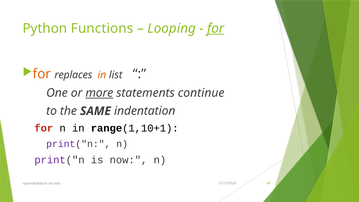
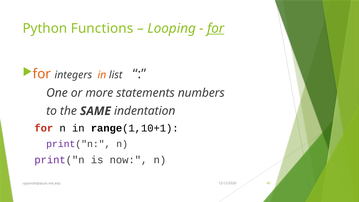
replaces: replaces -> integers (73, 75)
more underline: present -> none (99, 93)
continue: continue -> numbers (201, 93)
